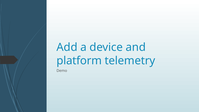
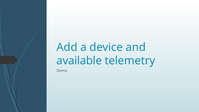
platform: platform -> available (79, 61)
